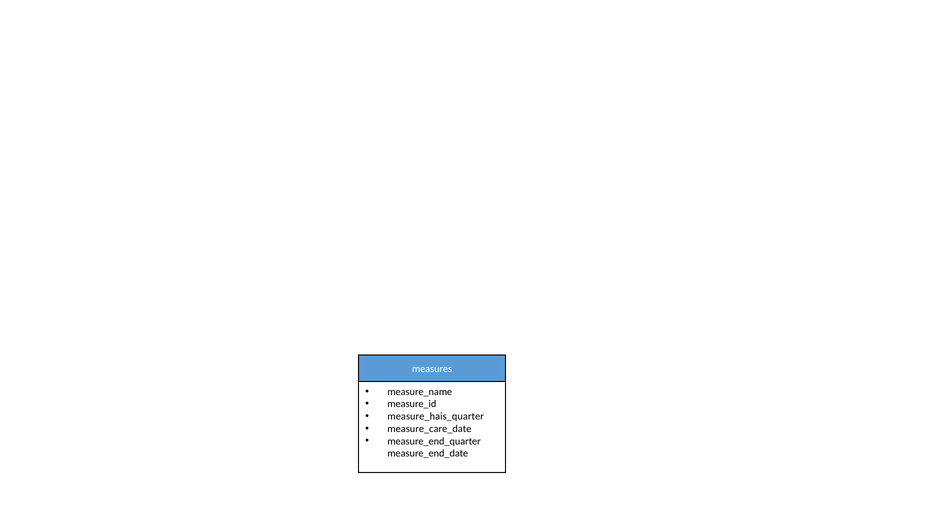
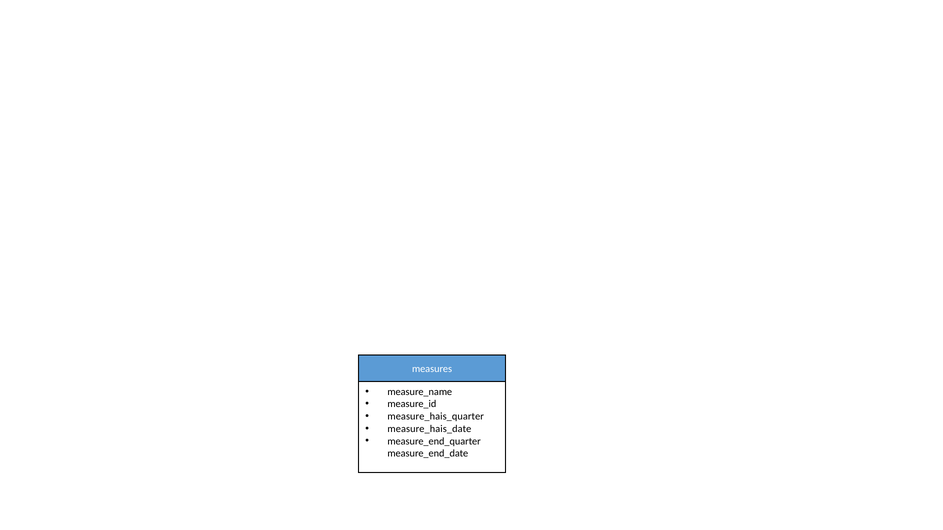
measure_care_date: measure_care_date -> measure_hais_date (429, 429)
